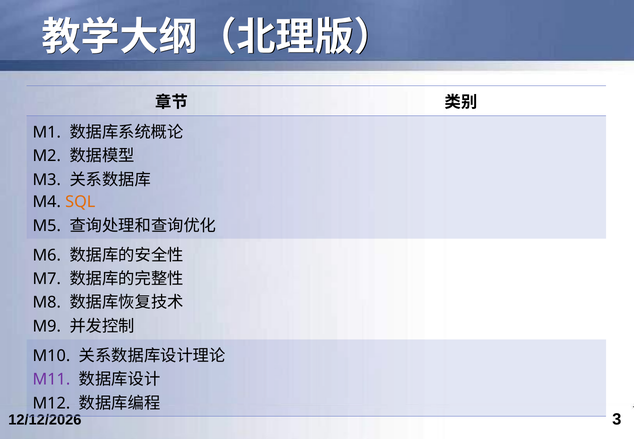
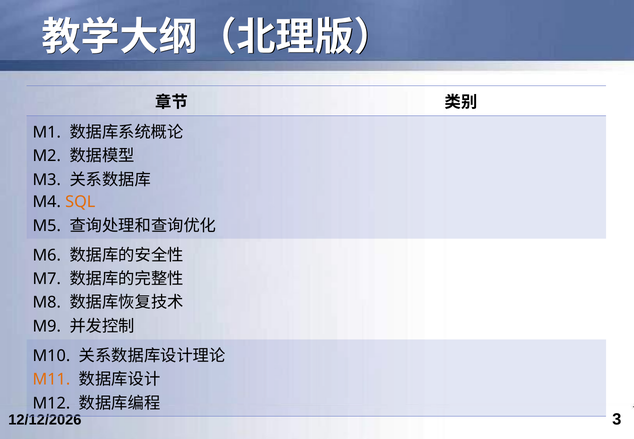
M11 colour: purple -> orange (51, 379)
